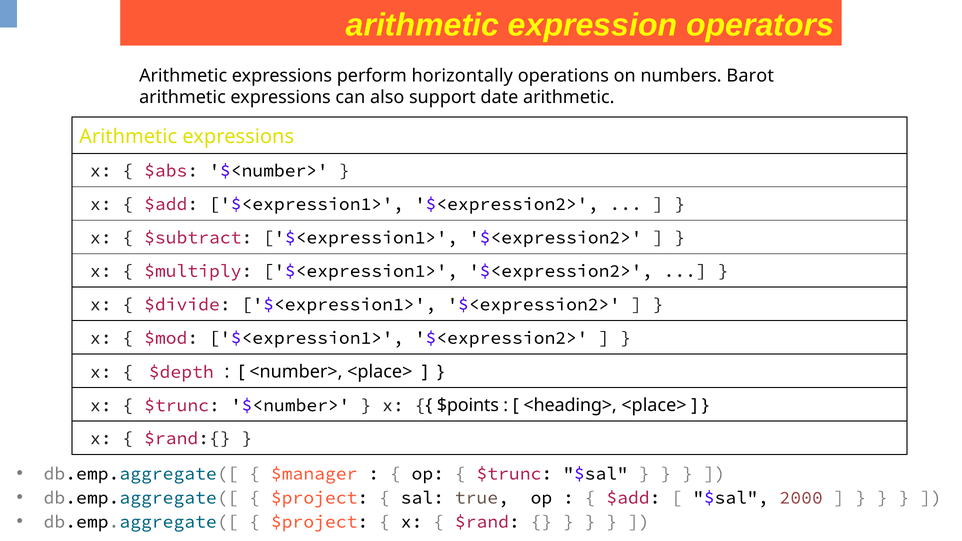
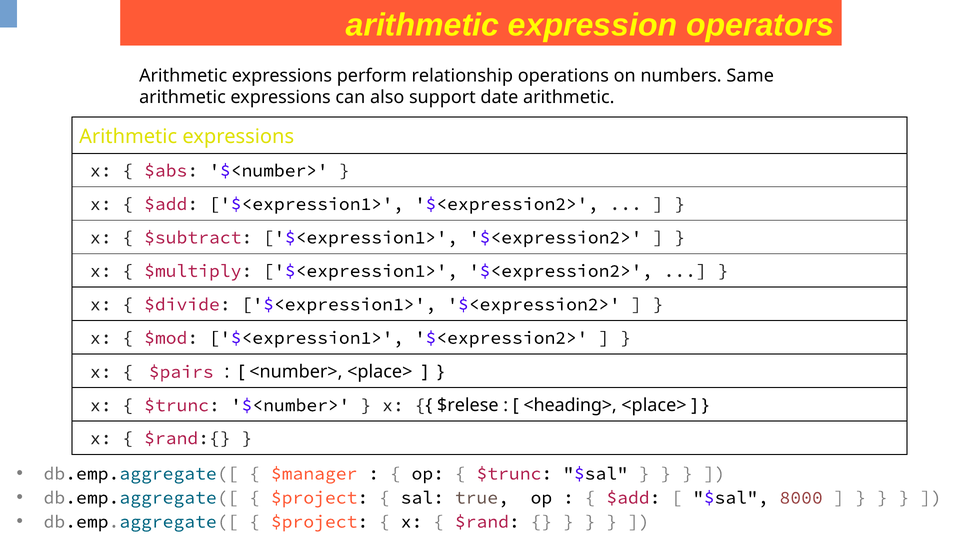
horizontally: horizontally -> relationship (462, 76)
Barot: Barot -> Same (750, 76)
$depth: $depth -> $pairs (181, 372)
$points: $points -> $relese (468, 405)
2000: 2000 -> 8000 (801, 498)
